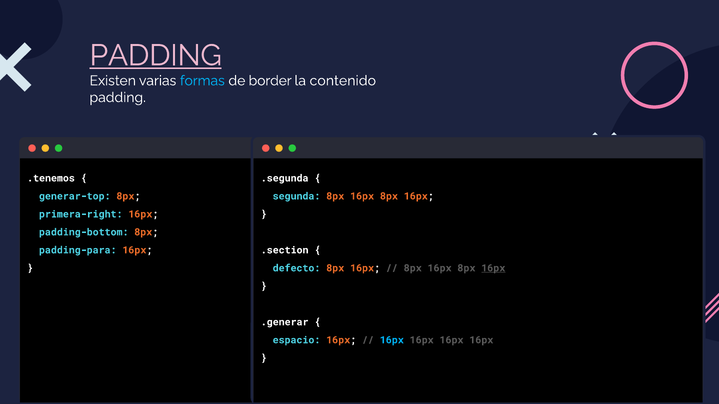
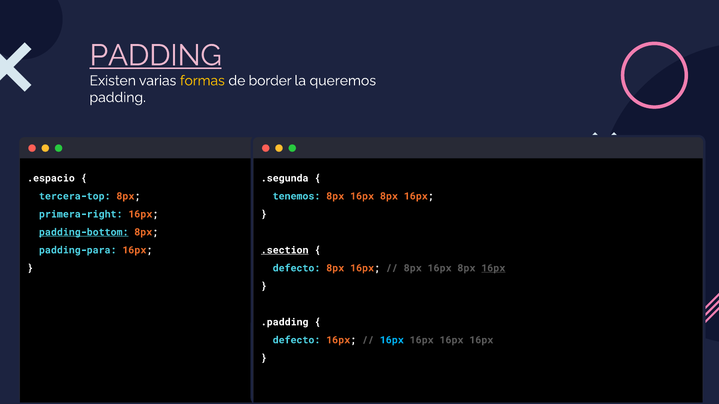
formas colour: light blue -> yellow (202, 81)
contenido: contenido -> queremos (343, 81)
.tenemos: .tenemos -> .espacio (51, 178)
generar-top: generar-top -> tercera-top (75, 196)
segunda: segunda -> tenemos (296, 196)
padding-bottom underline: none -> present (84, 232)
.section underline: none -> present (285, 250)
.generar: .generar -> .padding (285, 322)
espacio: espacio -> defecto (296, 340)
